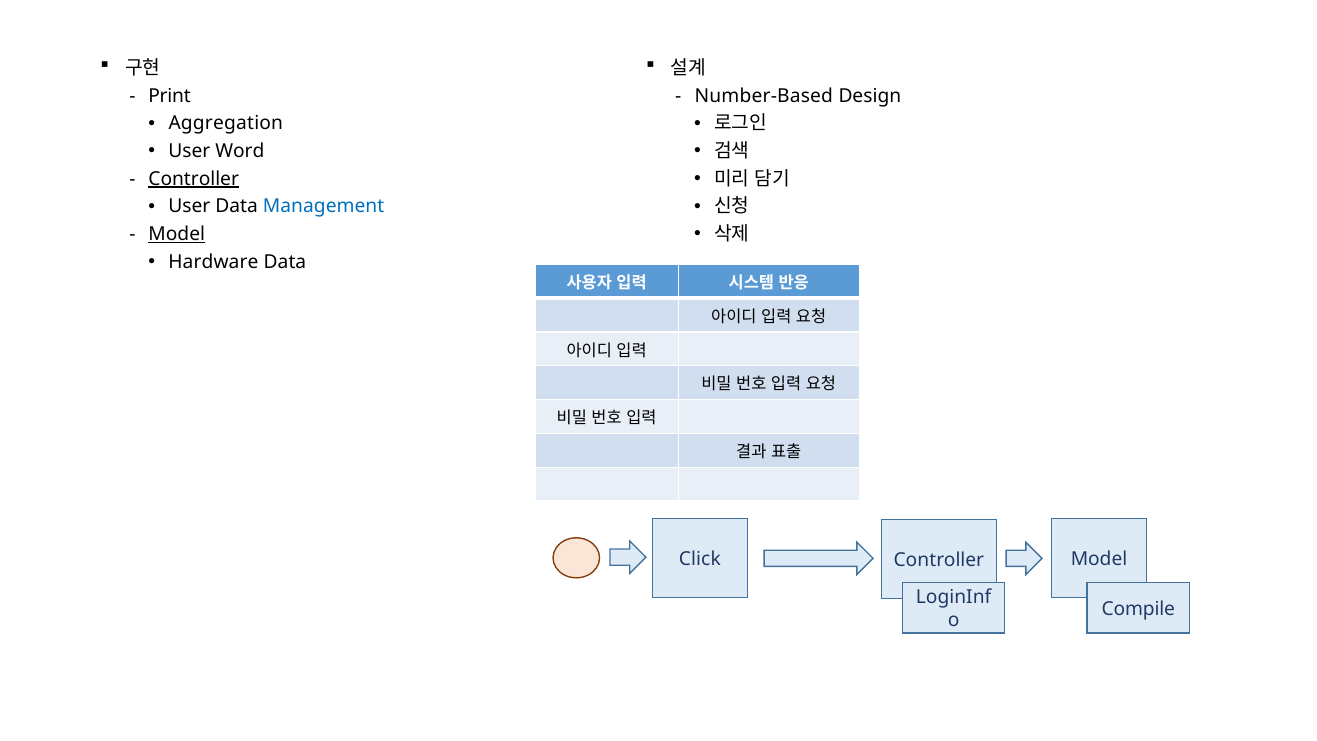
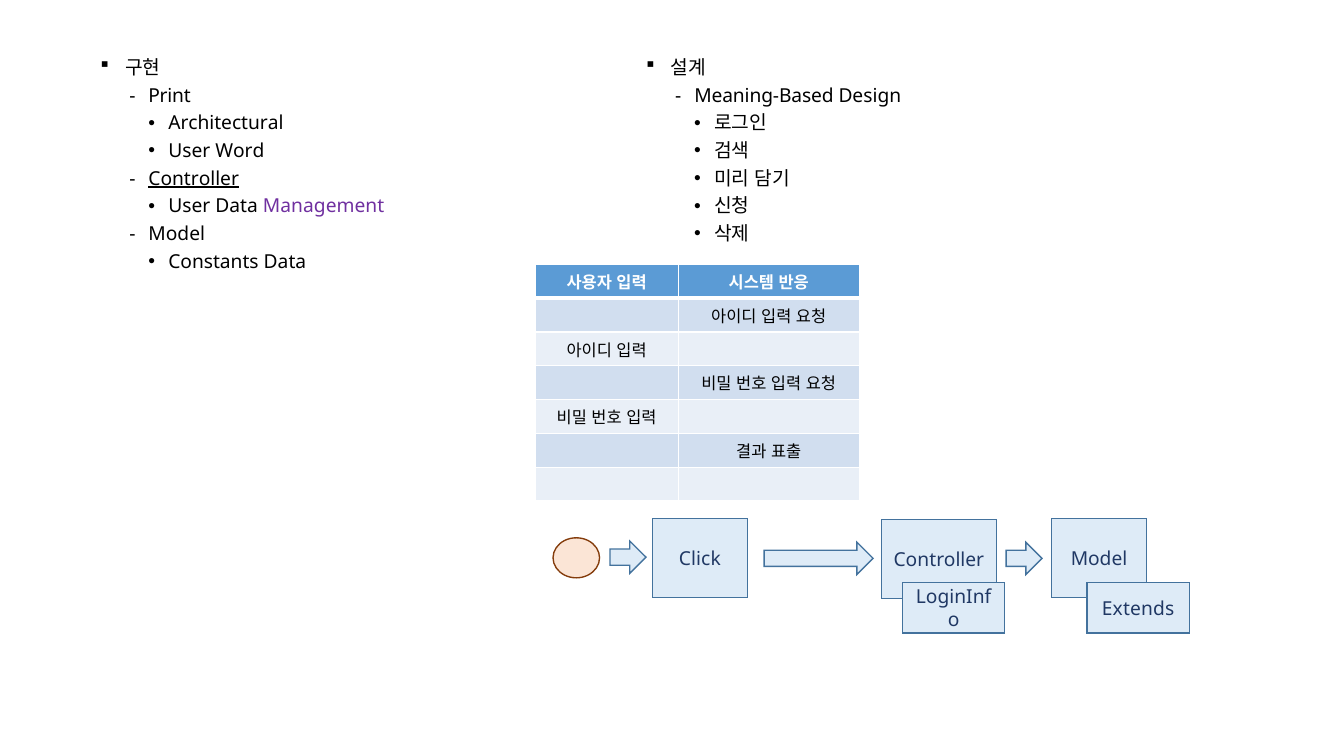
Number-Based: Number-Based -> Meaning-Based (764, 96)
Aggregation: Aggregation -> Architectural (226, 124)
Management colour: blue -> purple (324, 206)
Model underline: present -> none (177, 234)
Hardware: Hardware -> Constants (213, 262)
Compile: Compile -> Extends (1138, 609)
